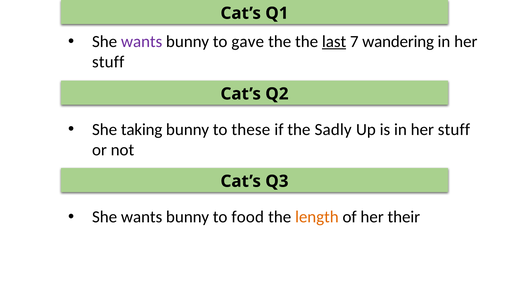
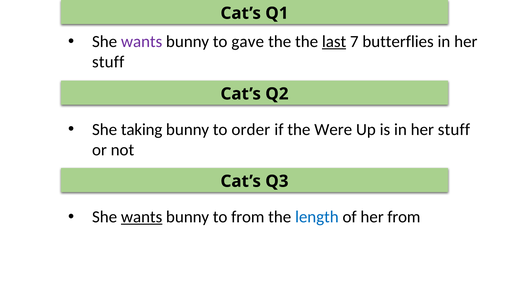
wandering: wandering -> butterflies (398, 42)
these: these -> order (251, 130)
Sadly: Sadly -> Were (333, 130)
wants underline: none -> present (142, 217)
to food: food -> from (248, 217)
length colour: orange -> blue (317, 217)
her their: their -> from (404, 217)
